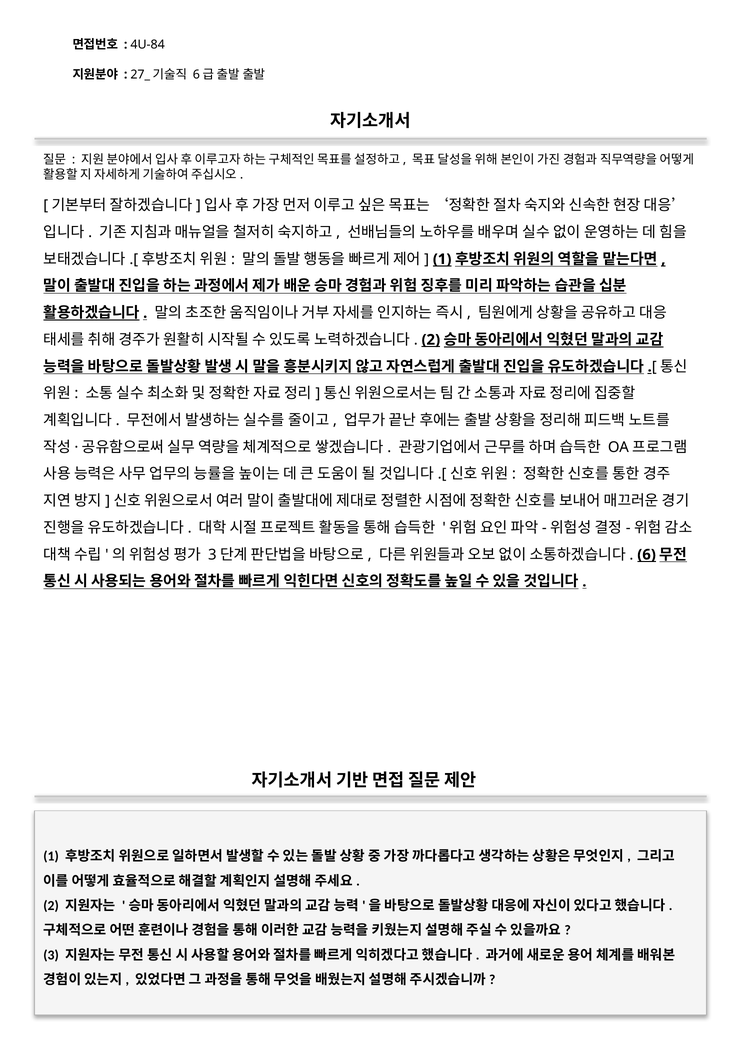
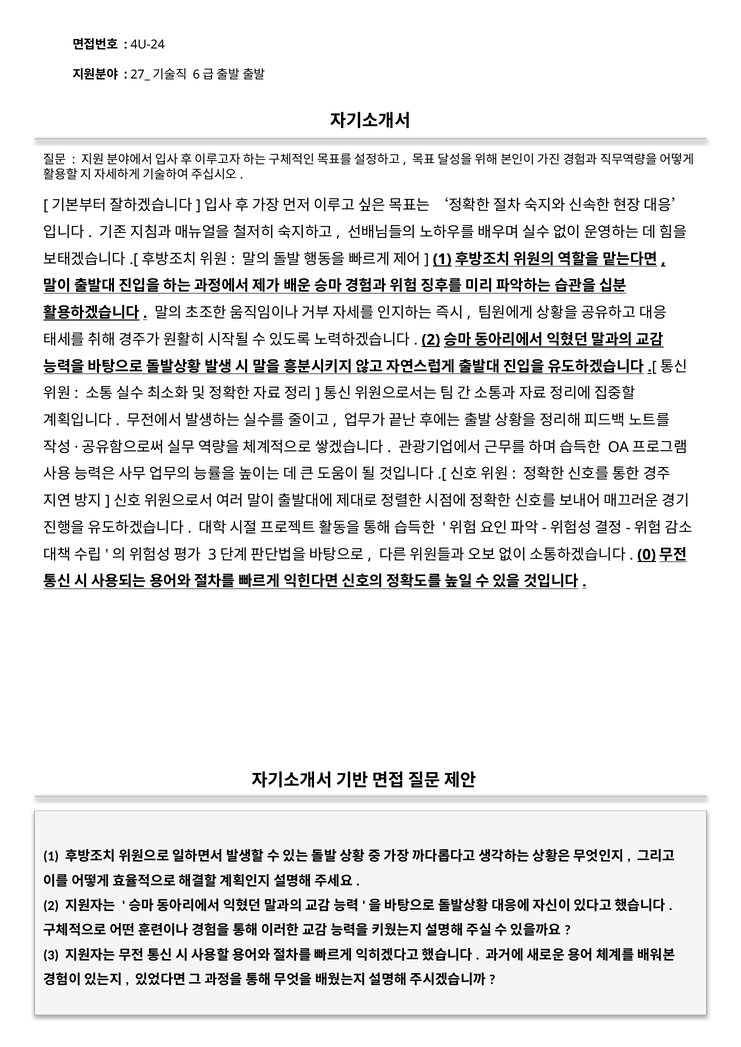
4U-84: 4U-84 -> 4U-24 (148, 45)
6: 6 -> 0 (647, 555)
